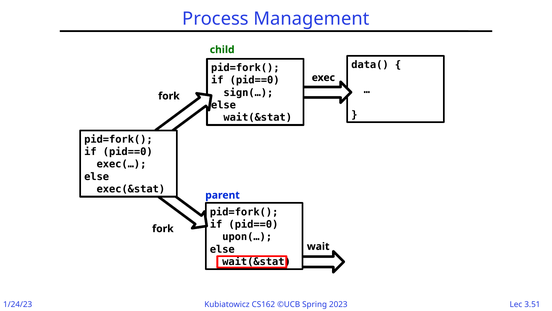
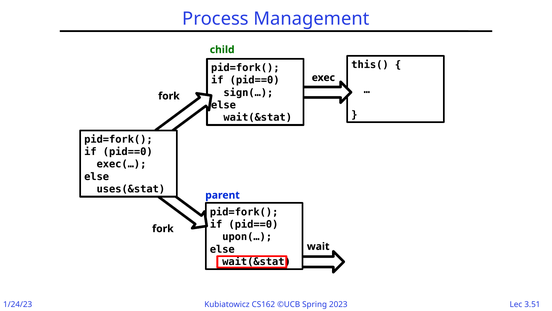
data(: data( -> this( (370, 65)
exec(&stat: exec(&stat -> uses(&stat (131, 189)
